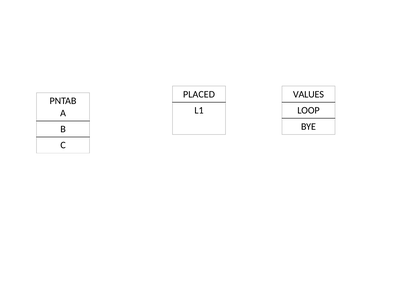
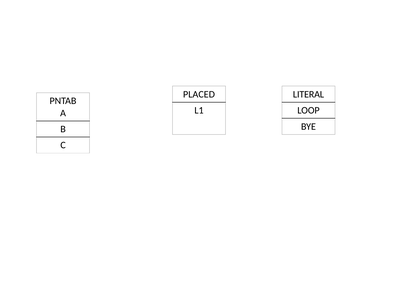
VALUES: VALUES -> LITERAL (308, 94)
